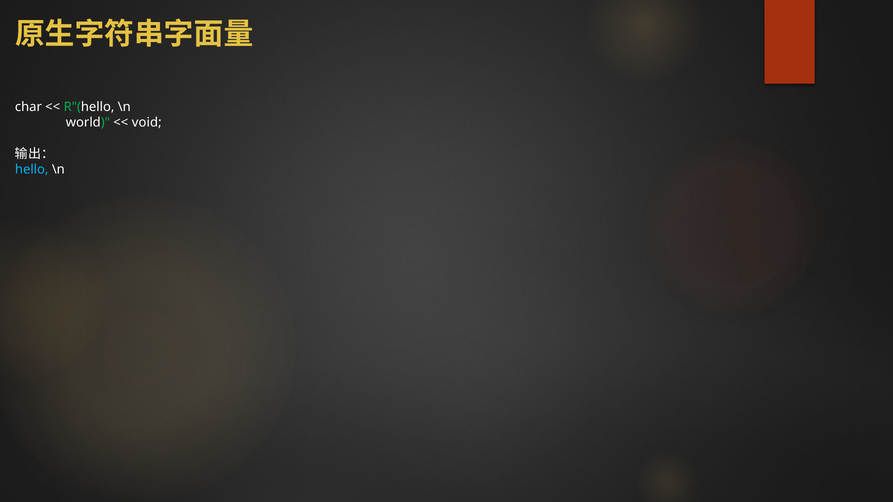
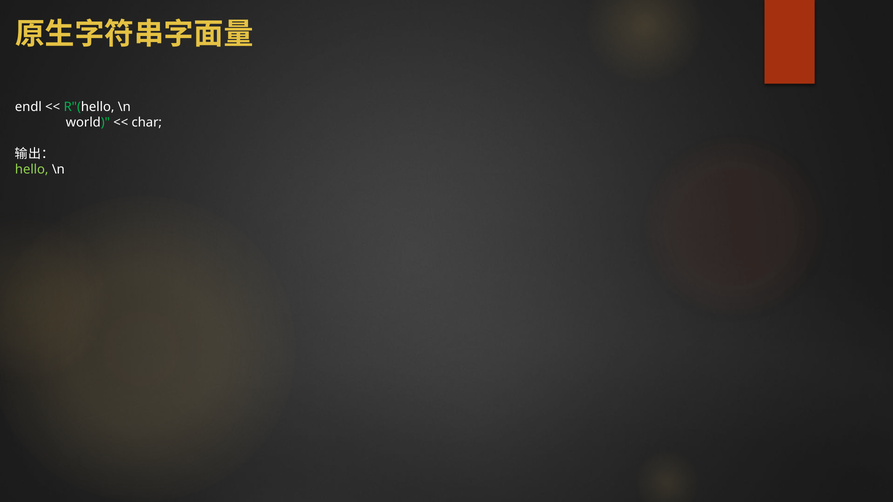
char: char -> endl (28, 107)
void: void -> char (147, 123)
hello colour: light blue -> light green (32, 170)
